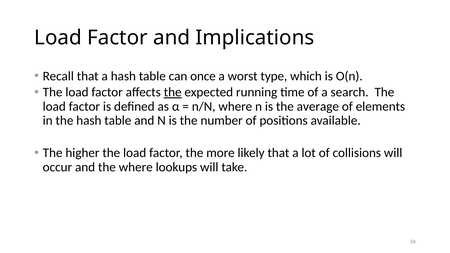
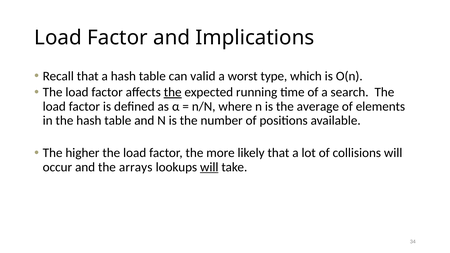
once: once -> valid (203, 76)
the where: where -> arrays (136, 167)
will underline: none -> present (209, 167)
